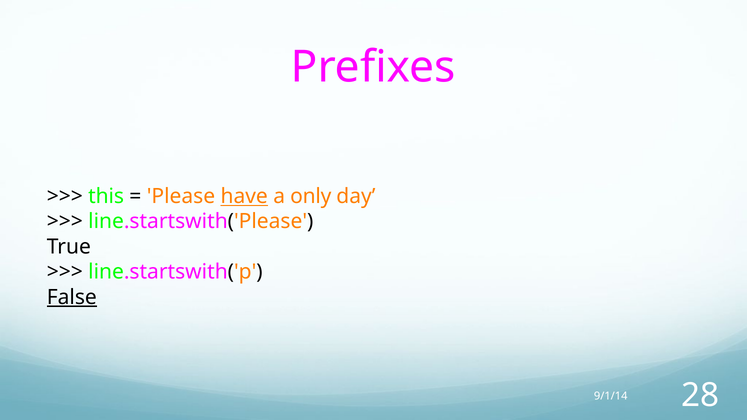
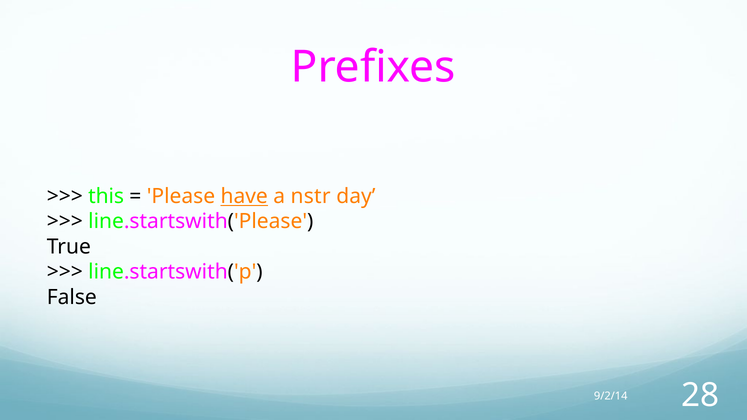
only: only -> nstr (311, 196)
False underline: present -> none (72, 297)
9/1/14: 9/1/14 -> 9/2/14 (611, 396)
